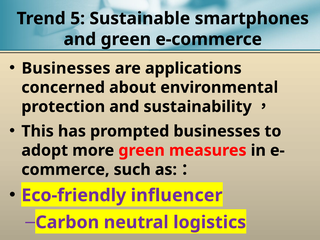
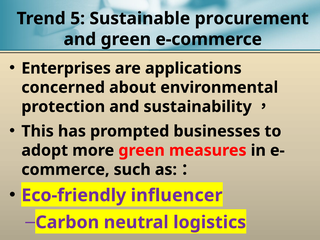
smartphones: smartphones -> procurement (252, 19)
Businesses: Businesses -> Enterprises (66, 68)
